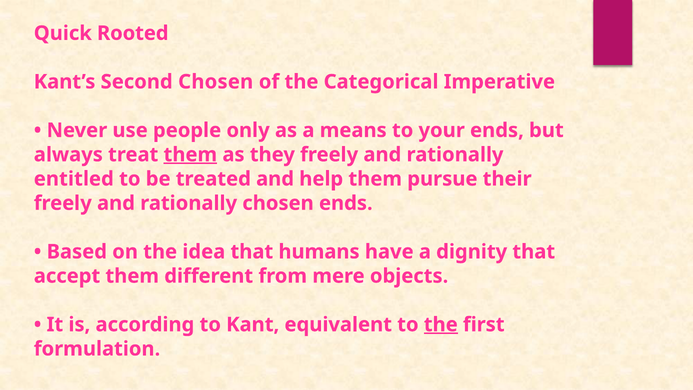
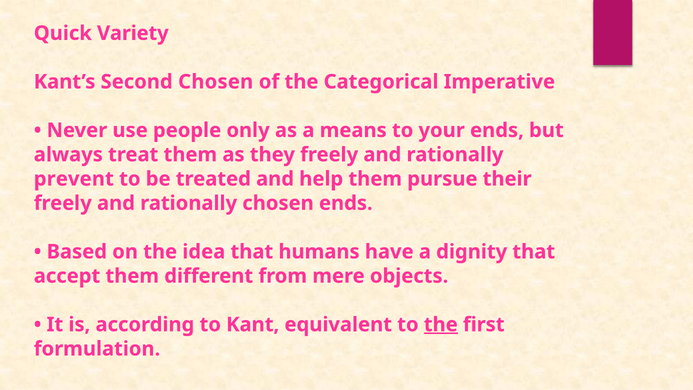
Rooted: Rooted -> Variety (133, 33)
them underline: present -> none (190, 155)
entitled: entitled -> prevent (74, 179)
